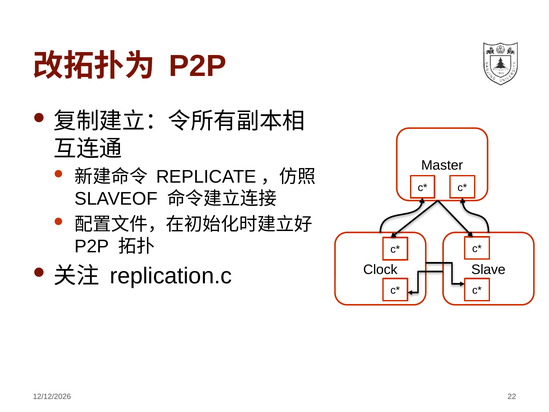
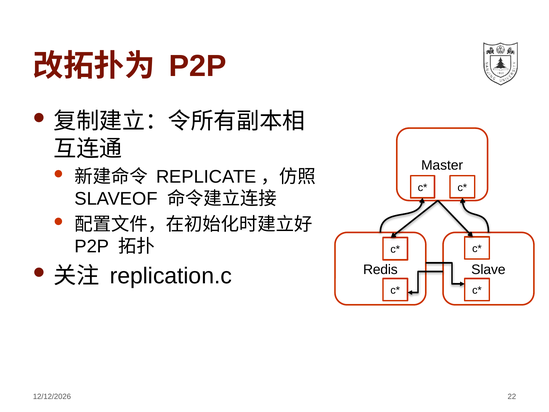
Clock: Clock -> Redis (380, 269)
